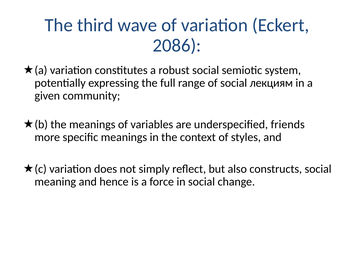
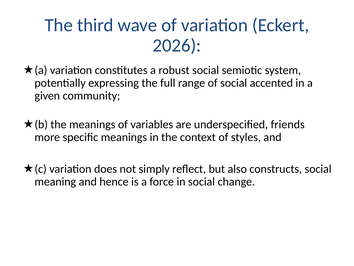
2086: 2086 -> 2026 (177, 45)
лекциям: лекциям -> accented (271, 83)
